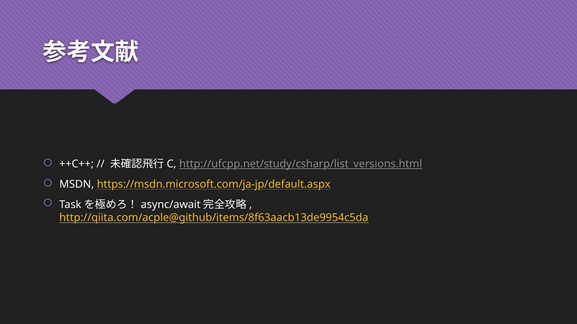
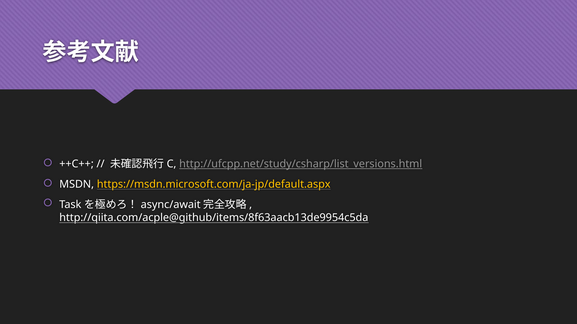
http://qiita.com/acple@github/items/8f63aacb13de9954c5da colour: yellow -> white (214, 218)
